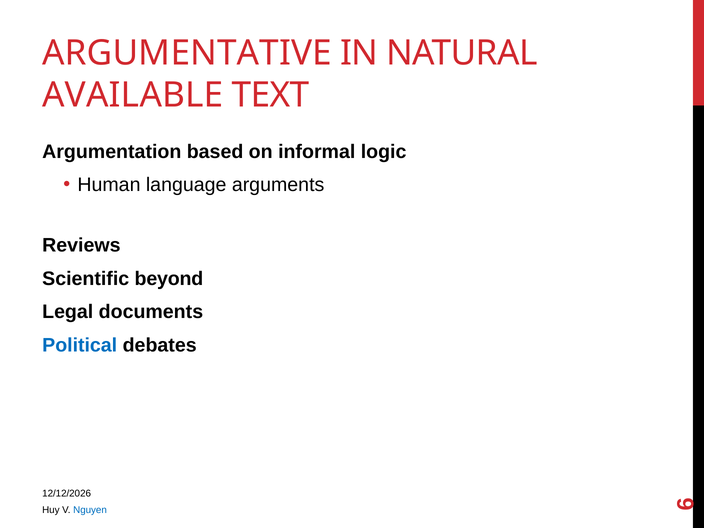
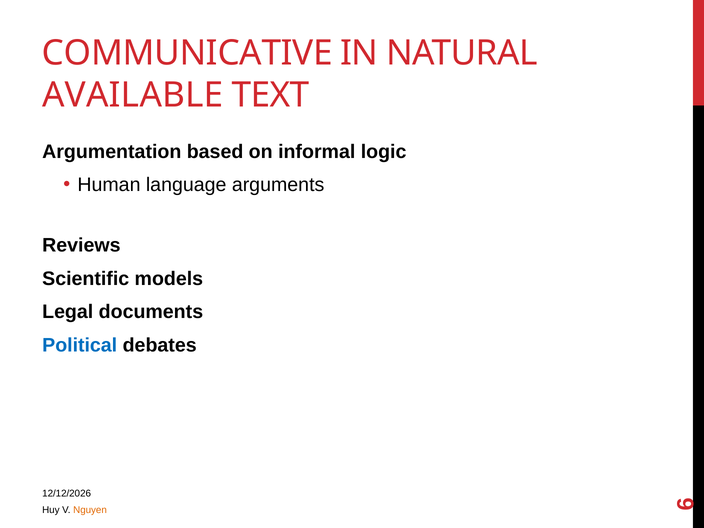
ARGUMENTATIVE: ARGUMENTATIVE -> COMMUNICATIVE (187, 53)
beyond: beyond -> models (169, 279)
Nguyen colour: blue -> orange (90, 510)
